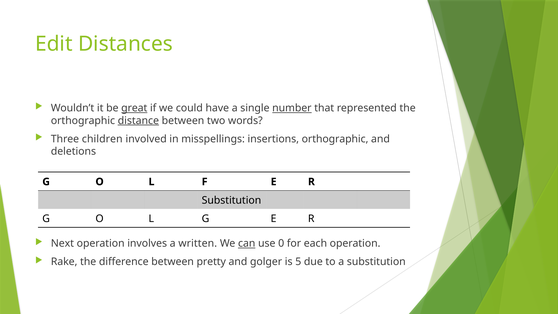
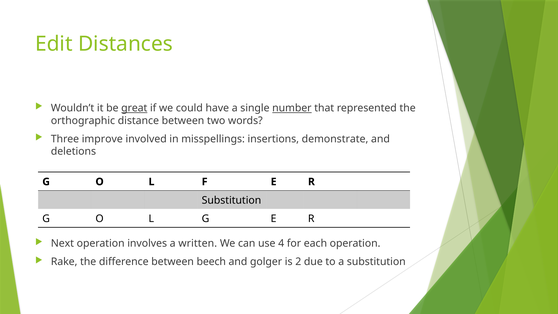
distance underline: present -> none (138, 121)
children: children -> improve (102, 139)
insertions orthographic: orthographic -> demonstrate (335, 139)
can underline: present -> none (247, 243)
0: 0 -> 4 (281, 243)
pretty: pretty -> beech (211, 262)
5: 5 -> 2 (298, 262)
